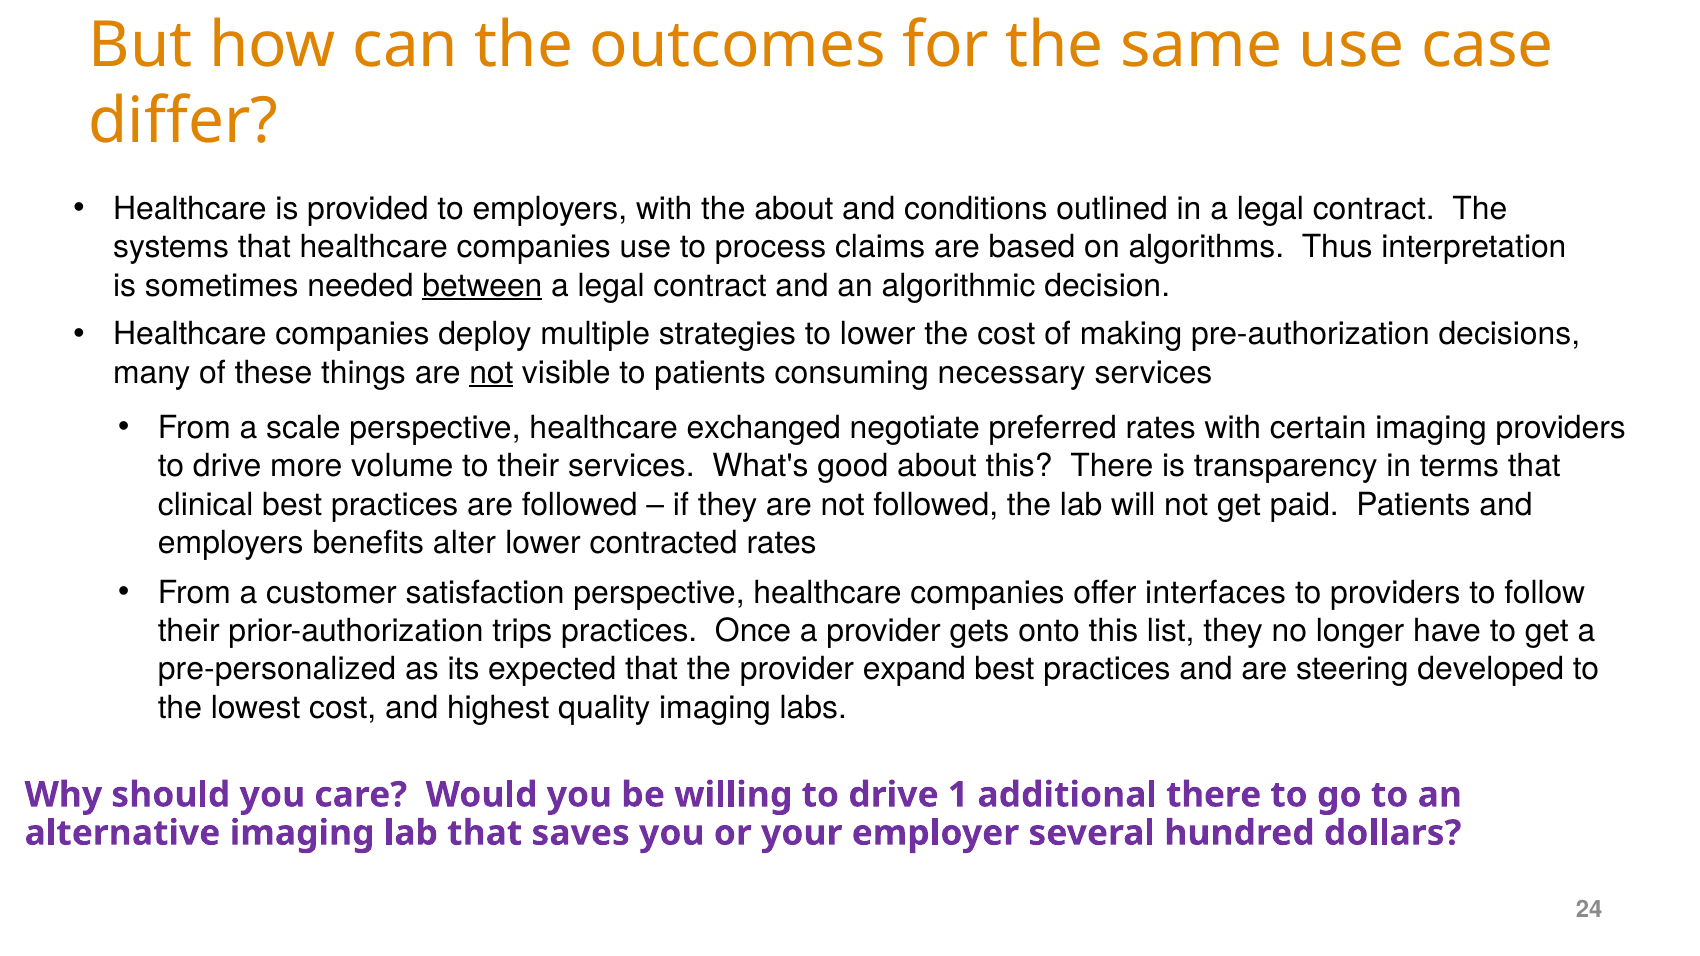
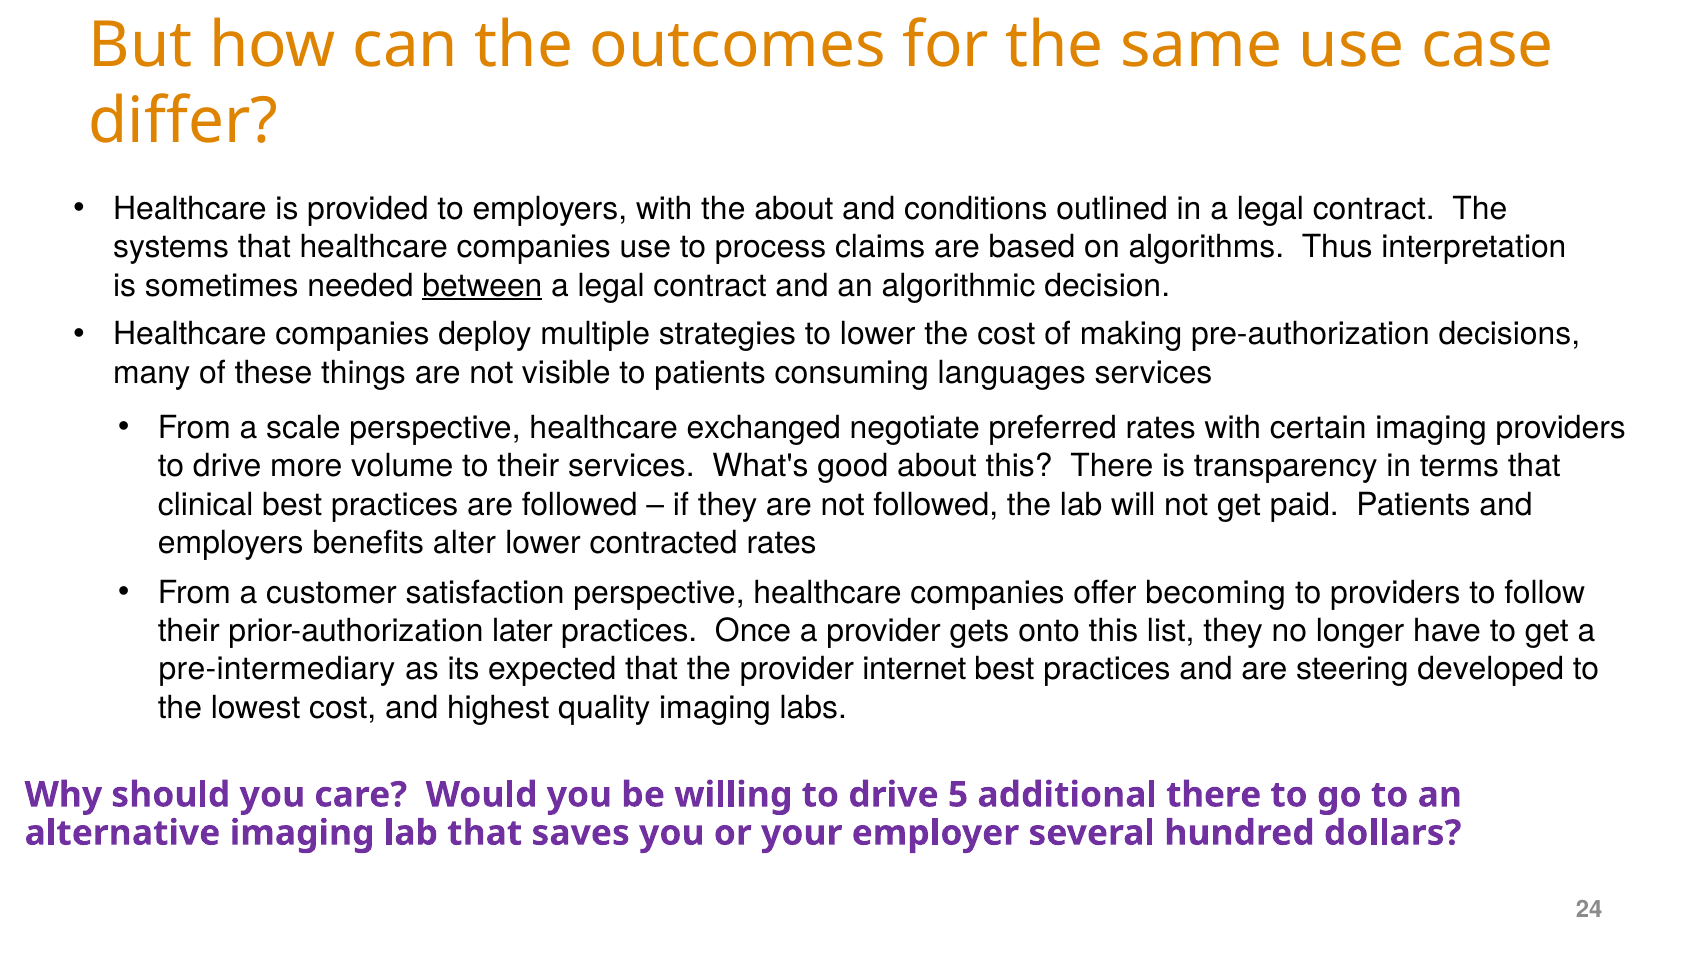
not underline: present -> none (491, 373)
necessary: necessary -> languages (1012, 373)
interfaces: interfaces -> becoming (1216, 593)
trips: trips -> later (523, 631)
pre-personalized: pre-personalized -> pre-intermediary (277, 670)
expand: expand -> internet (914, 670)
1: 1 -> 5 (958, 795)
